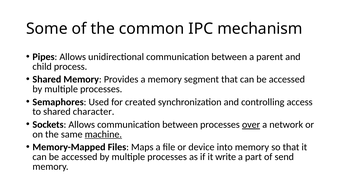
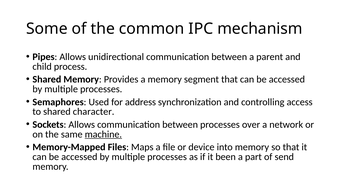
created: created -> address (140, 102)
over underline: present -> none (251, 125)
write: write -> been (226, 157)
